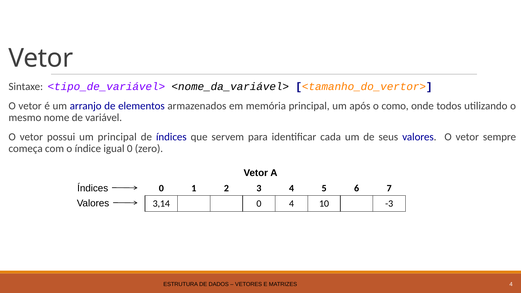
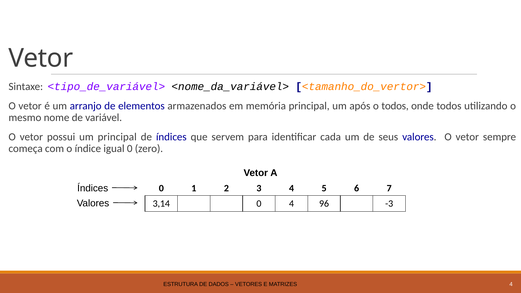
o como: como -> todos (395, 106)
10: 10 -> 96 (324, 204)
